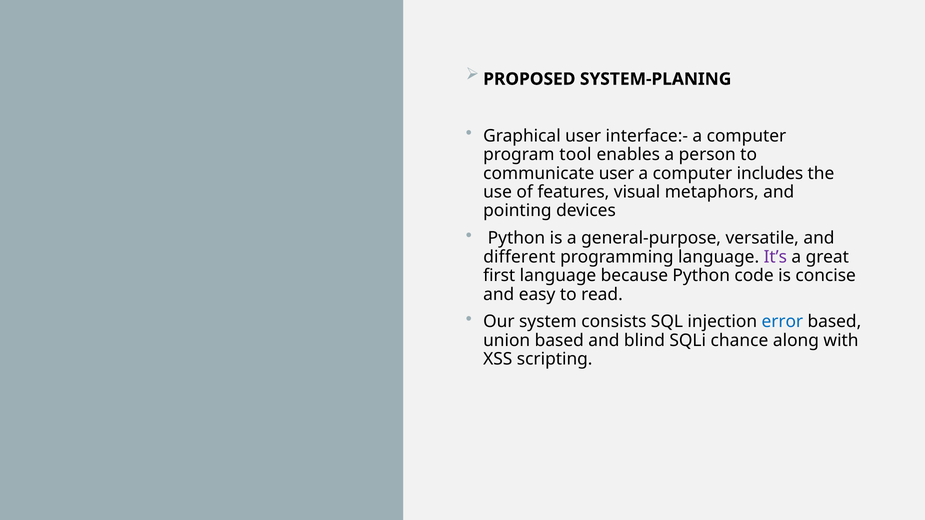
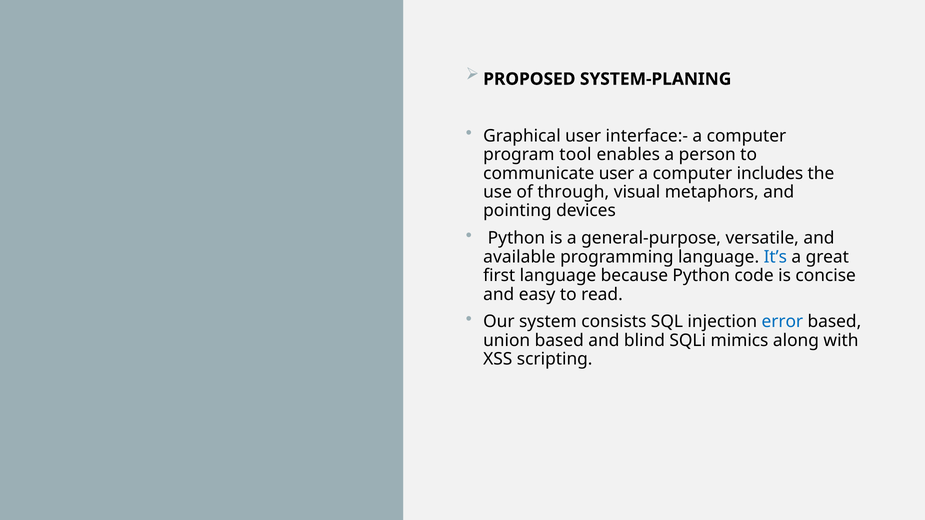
features: features -> through (573, 192)
different: different -> available (519, 257)
It’s colour: purple -> blue (775, 257)
chance: chance -> mimics (740, 341)
